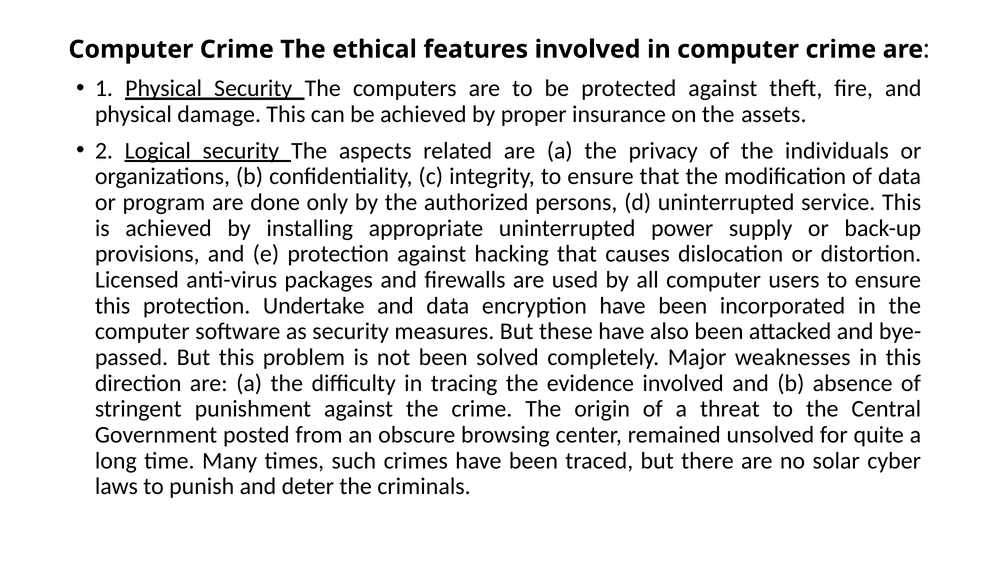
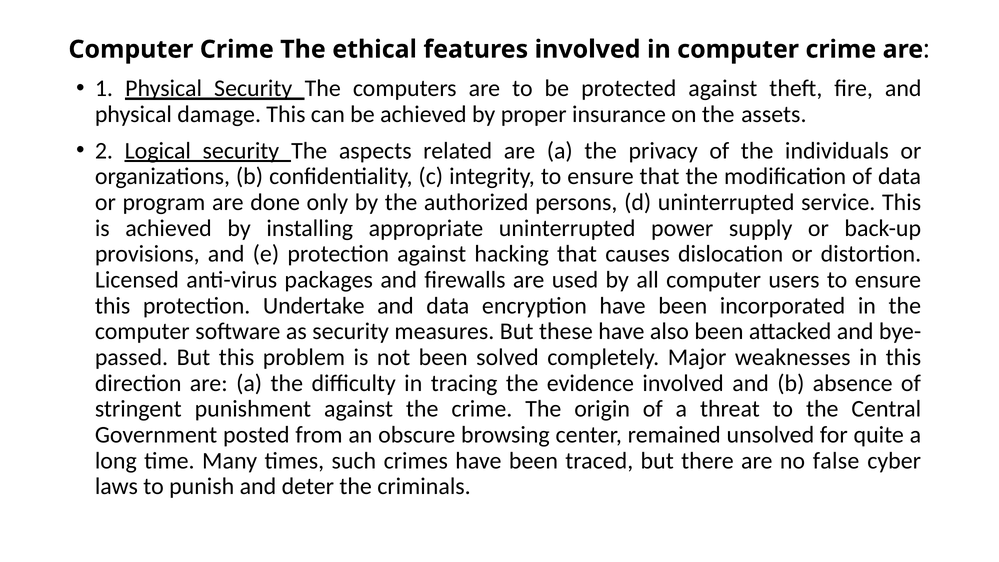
solar: solar -> false (836, 461)
